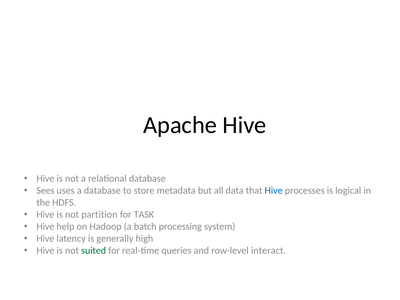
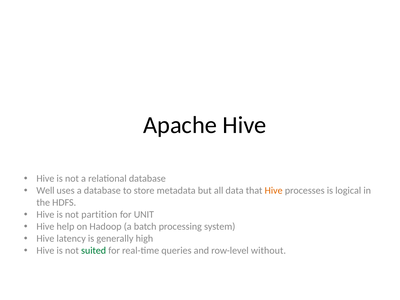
Sees: Sees -> Well (45, 191)
Hive colour: blue -> orange (274, 191)
TASK: TASK -> UNIT (144, 215)
interact: interact -> without (268, 251)
